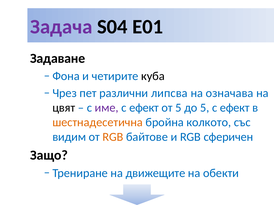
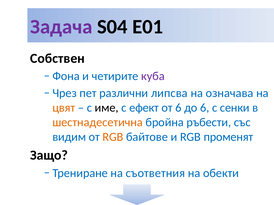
Задаване: Задаване -> Собствен (58, 58)
куба colour: black -> purple (153, 76)
цвят colour: black -> orange (64, 108)
име colour: purple -> black (107, 108)
от 5: 5 -> 6 (178, 108)
до 5: 5 -> 6 (205, 108)
ефект: ефект -> сенки (235, 108)
колкото: колкото -> ръбести (209, 123)
сферичен: сферичен -> променят (228, 137)
движещите: движещите -> съответния (155, 173)
